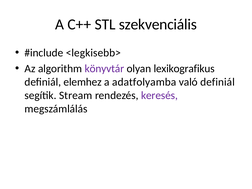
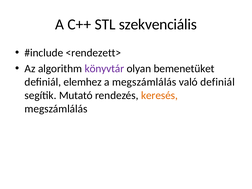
<legkisebb>: <legkisebb> -> <rendezett> (93, 53)
lexikografikus: lexikografikus -> bemenetüket (184, 69)
a adatfolyamba: adatfolyamba -> megszámlálás (144, 82)
Stream: Stream -> Mutató (76, 95)
keresés colour: purple -> orange (159, 95)
